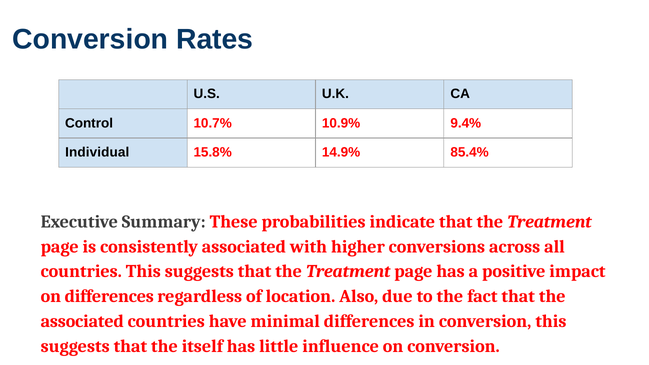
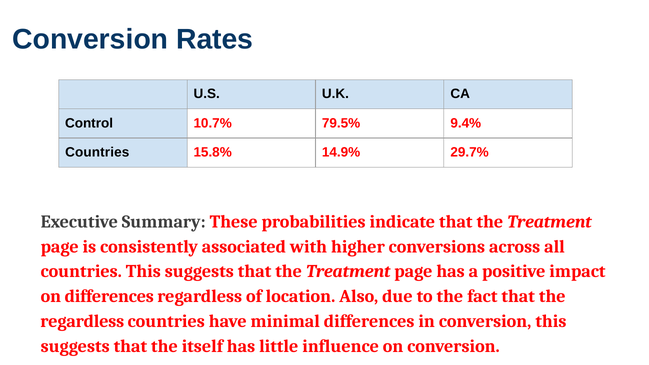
10.9%: 10.9% -> 79.5% (341, 123)
Individual: Individual -> Countries (97, 152)
85.4%: 85.4% -> 29.7% (470, 152)
associated: associated -> regardless (82, 321)
